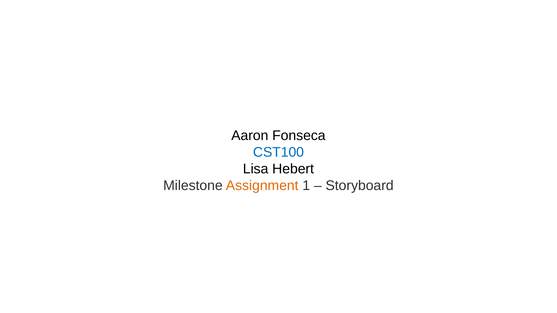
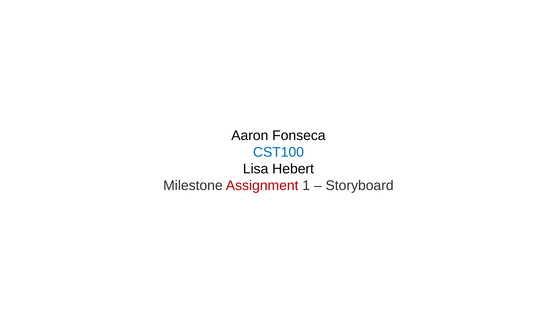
Assignment colour: orange -> red (262, 186)
